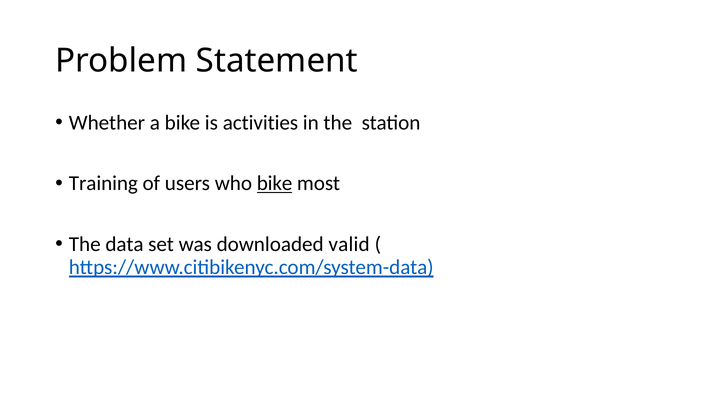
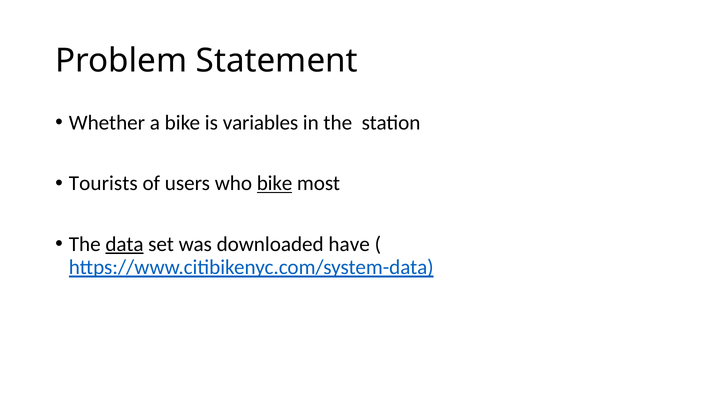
activities: activities -> variables (260, 123)
Training: Training -> Tourists (103, 183)
data underline: none -> present (124, 244)
valid: valid -> have (349, 244)
